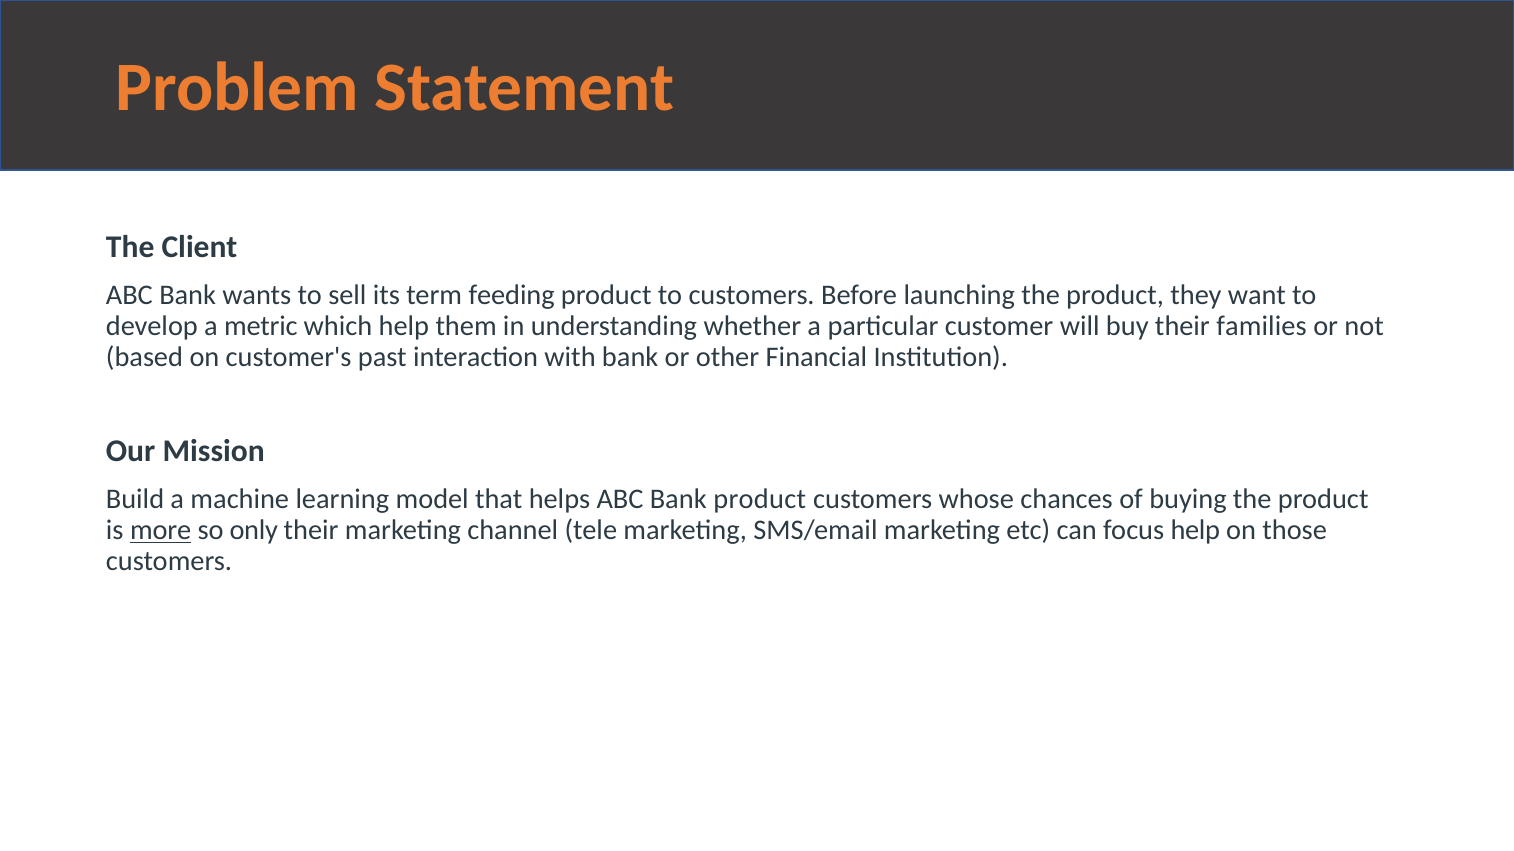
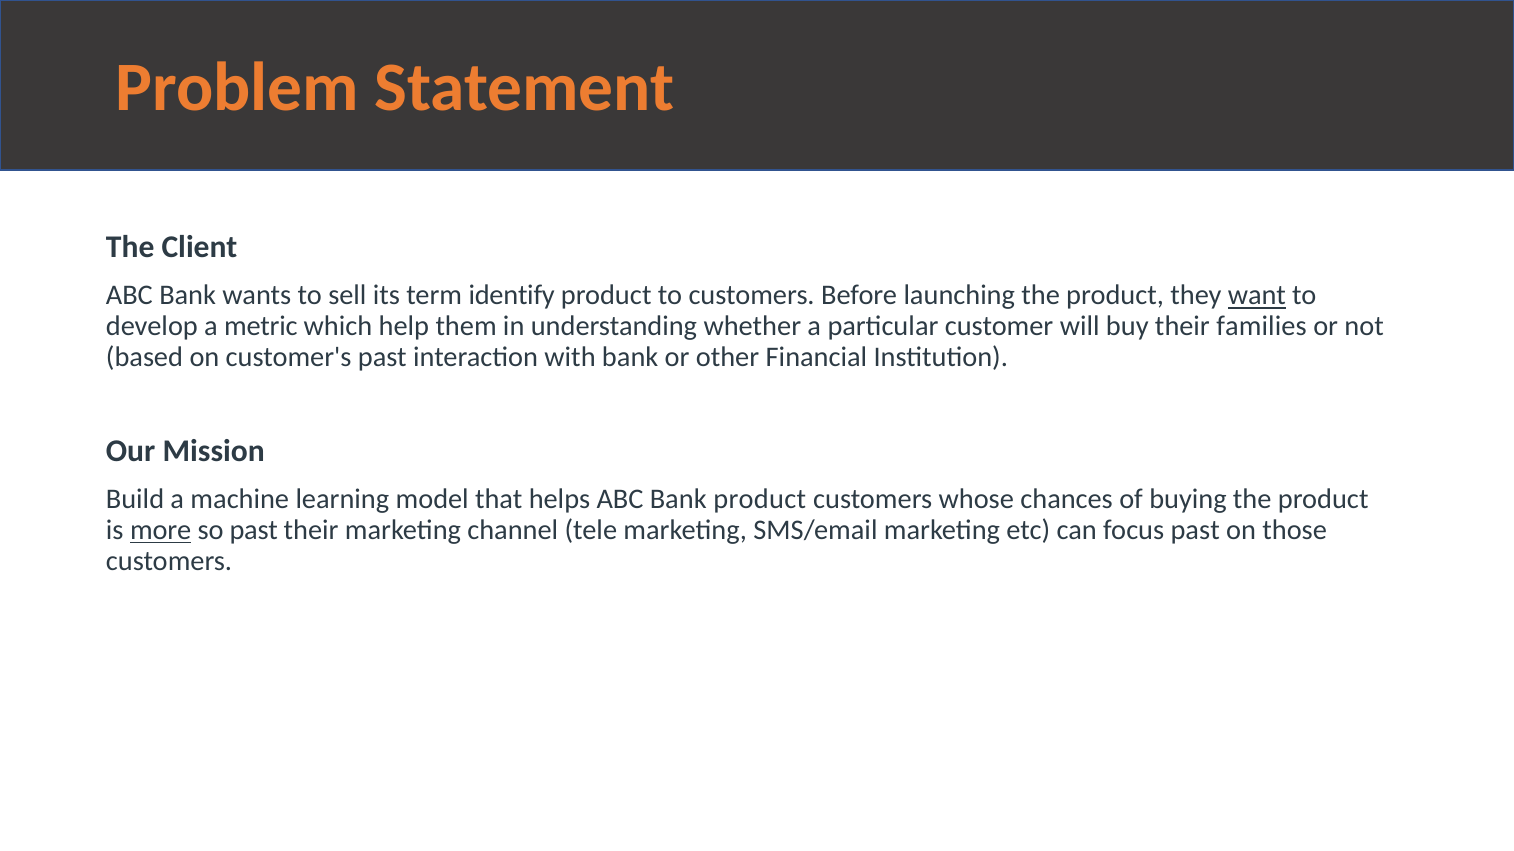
feeding: feeding -> identify (512, 296)
want underline: none -> present (1257, 296)
so only: only -> past (254, 531)
focus help: help -> past (1195, 531)
